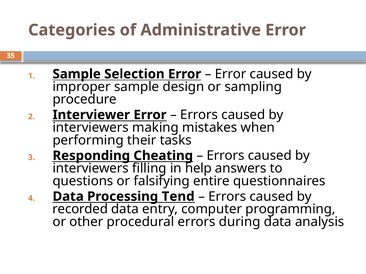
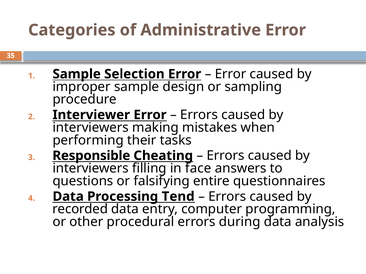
Responding: Responding -> Responsible (91, 156)
help: help -> face (198, 169)
